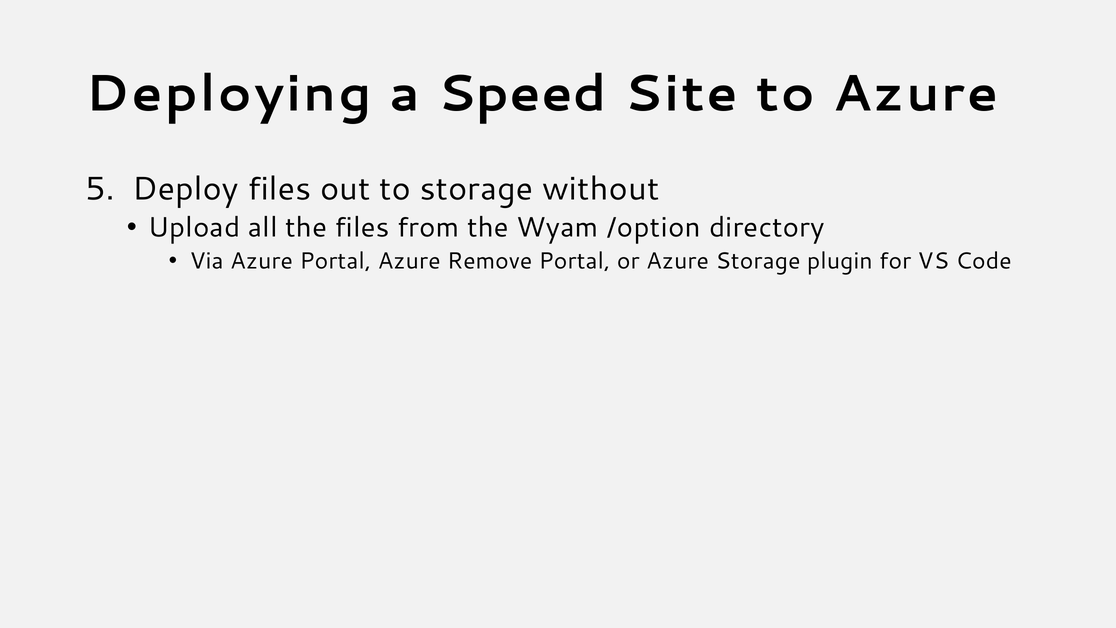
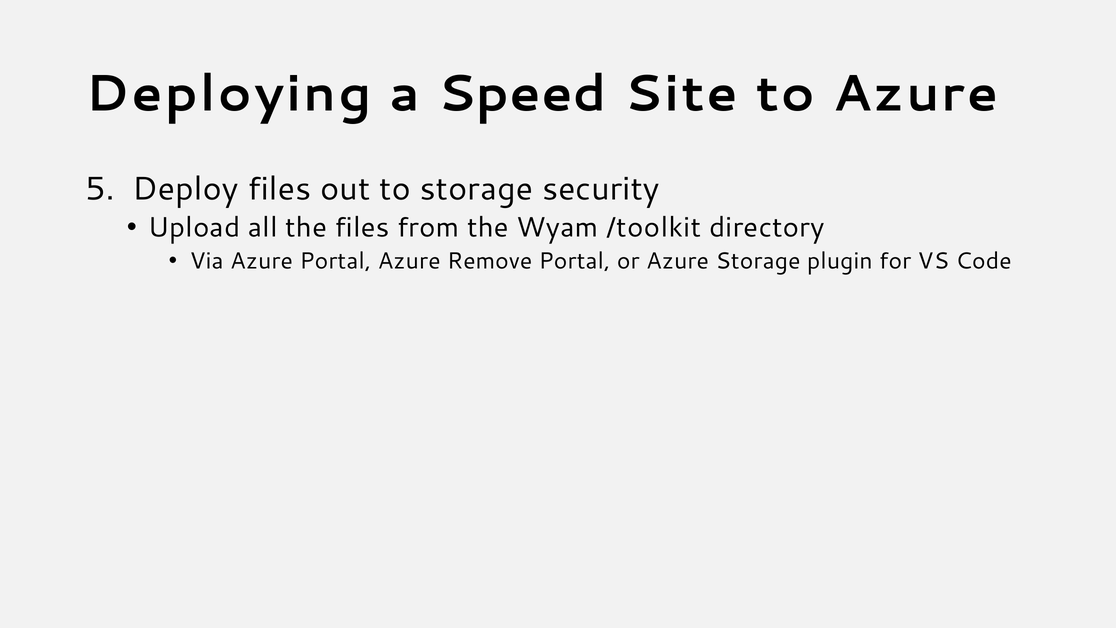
without: without -> security (601, 189)
/option: /option -> /toolkit (654, 227)
